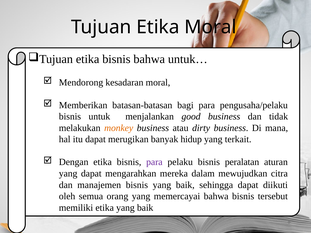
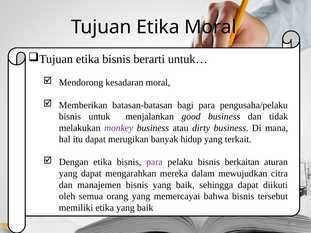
bisnis bahwa: bahwa -> berarti (149, 59)
monkey colour: orange -> purple (119, 128)
peralatan: peralatan -> berkaitan (242, 162)
